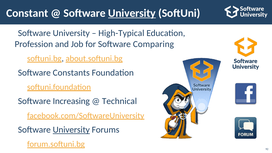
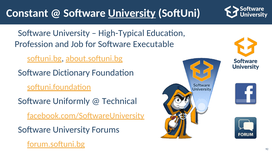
Comparing: Comparing -> Executable (153, 44)
Constants: Constants -> Dictionary (71, 73)
Increasing: Increasing -> Uniformly (71, 101)
University underline: present -> none (71, 130)
